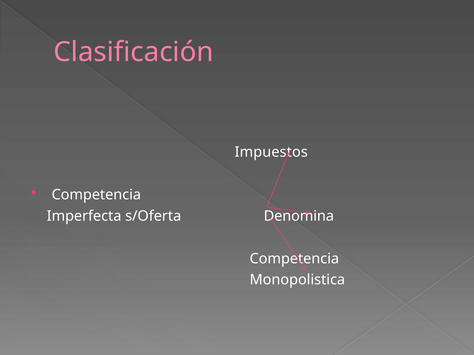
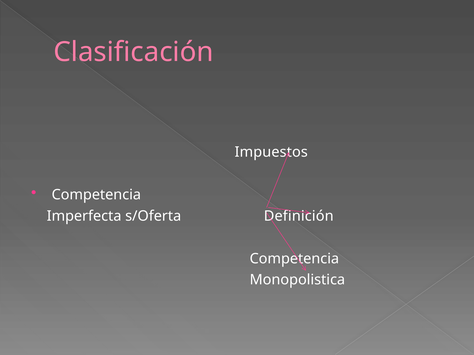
Denomina: Denomina -> Definición (299, 216)
